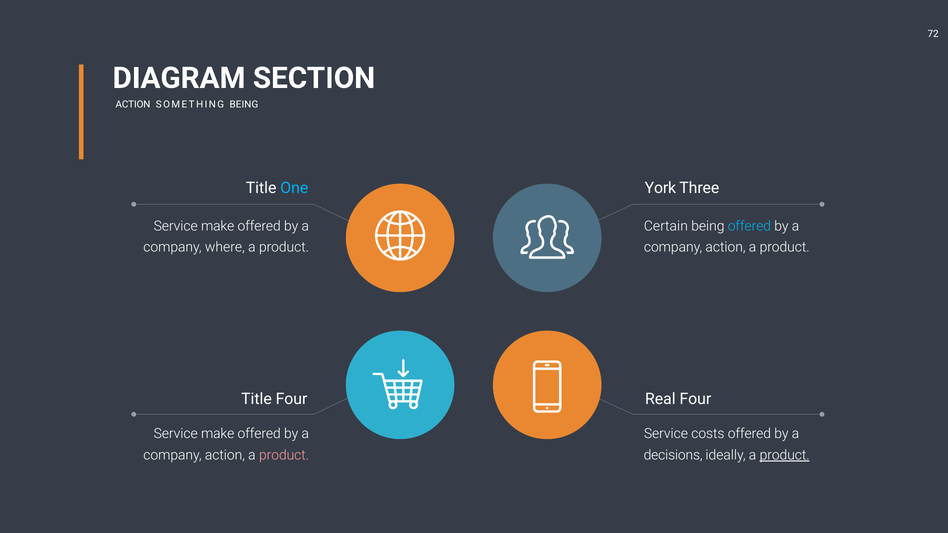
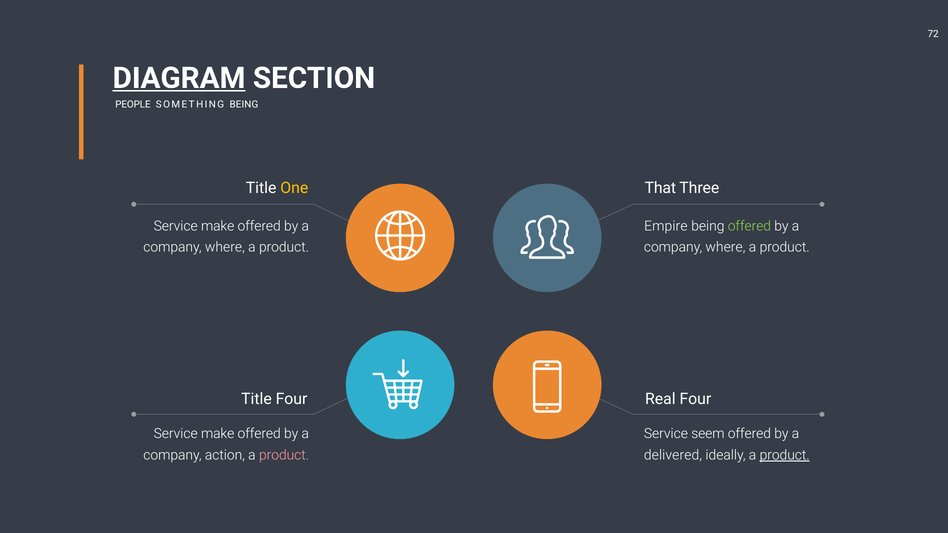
DIAGRAM underline: none -> present (179, 78)
ACTION: ACTION -> PEOPLE (133, 104)
One colour: light blue -> yellow (294, 188)
York: York -> That (660, 188)
Certain: Certain -> Empire (666, 226)
offered colour: light blue -> light green (749, 226)
action: action -> where (725, 247)
costs: costs -> seem (708, 434)
decisions: decisions -> delivered (673, 455)
